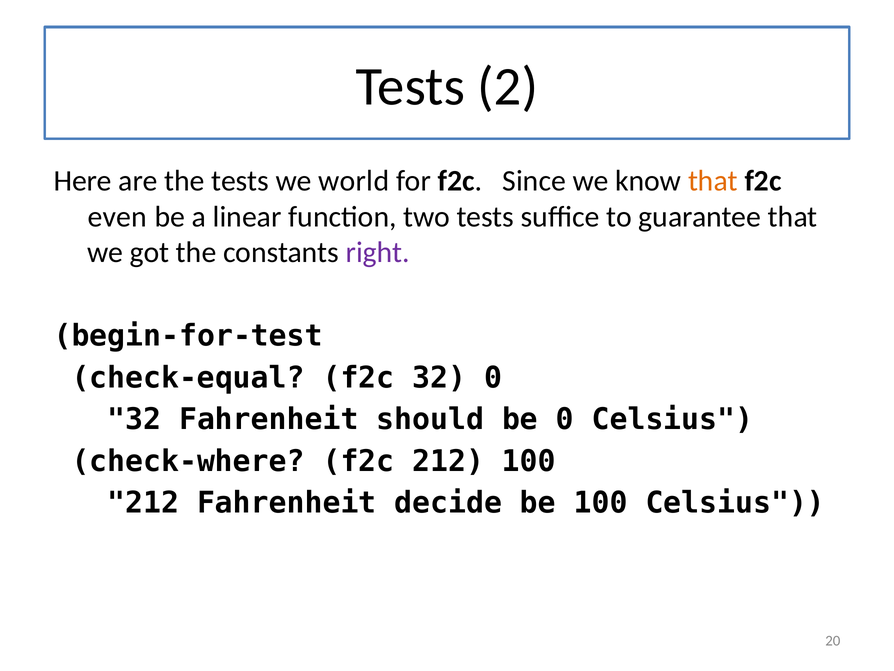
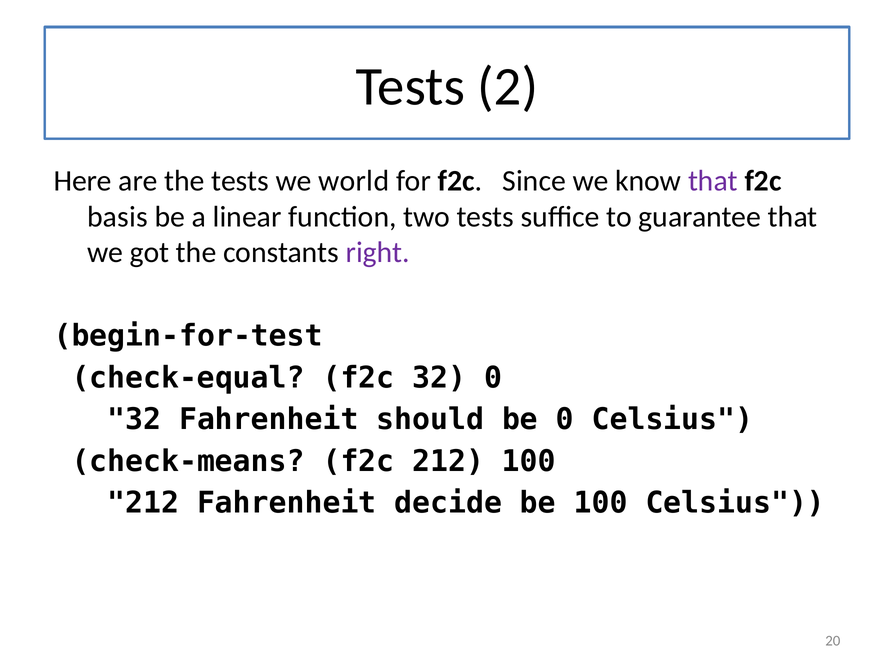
that colour: orange -> purple (713, 181)
even: even -> basis (117, 217)
check-where: check-where -> check-means (188, 461)
